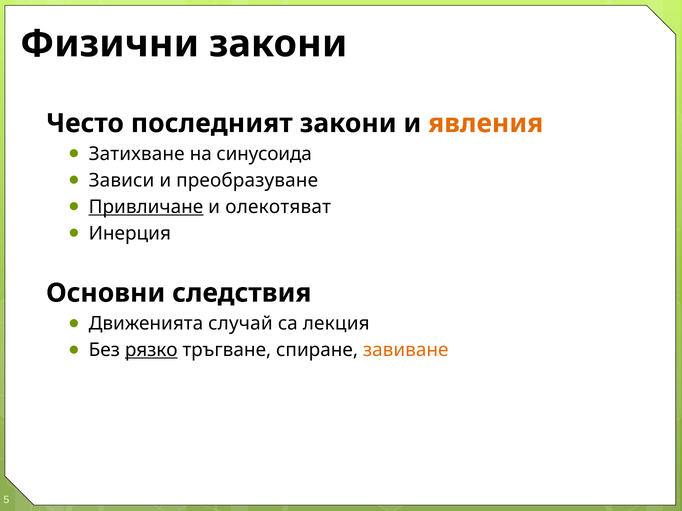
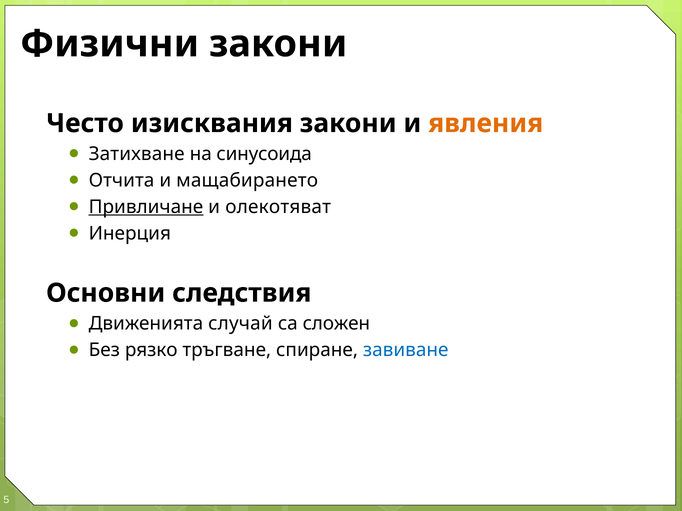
последният: последният -> изисквания (212, 123)
Зависи: Зависи -> Отчита (122, 181)
преобразуване: преобразуване -> мащабирането (247, 181)
лекция: лекция -> сложен (336, 324)
рязко underline: present -> none (151, 350)
завиване colour: orange -> blue (406, 350)
